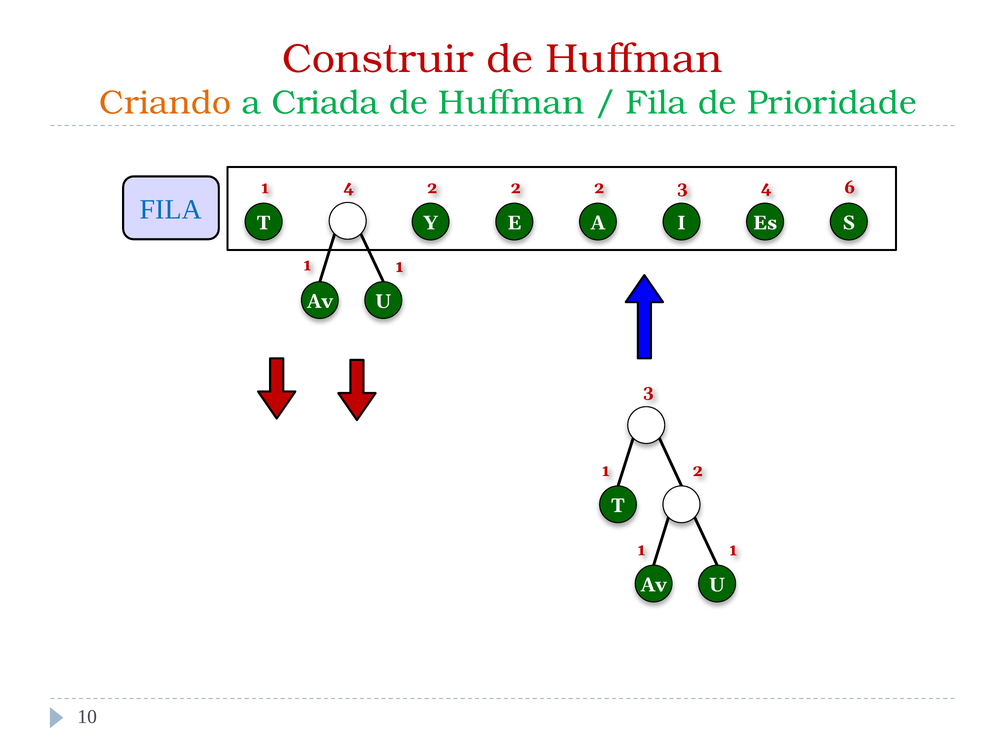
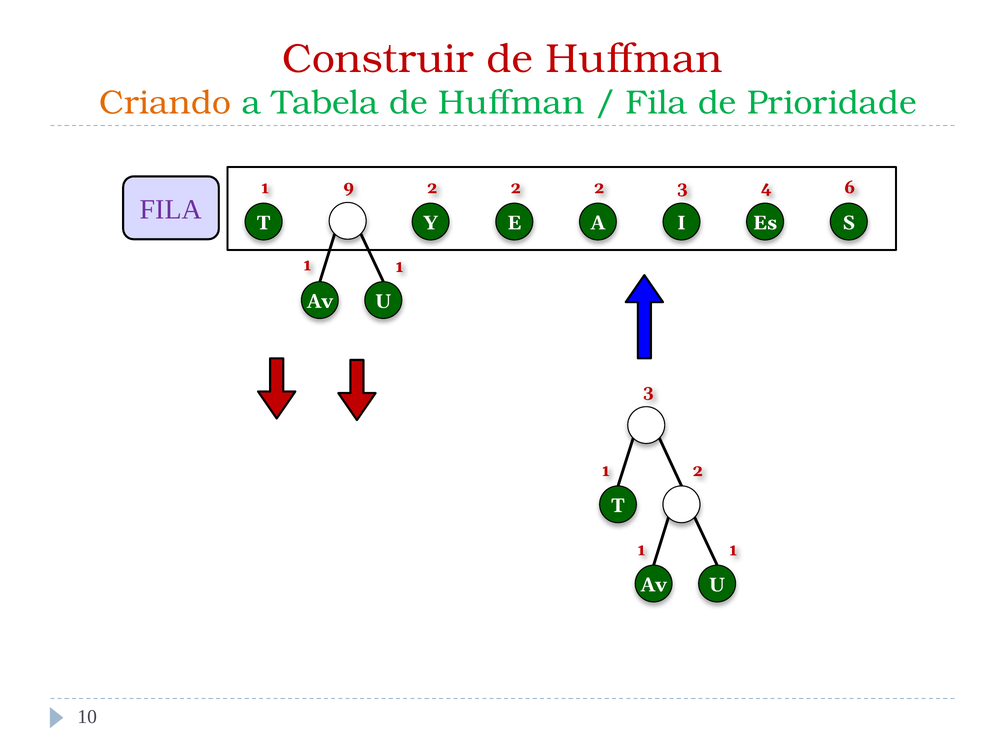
Criada: Criada -> Tabela (325, 103)
1 4: 4 -> 9 (349, 187)
FILA colour: blue -> purple (171, 210)
